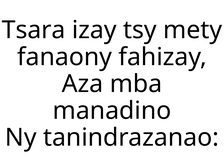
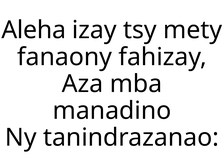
Tsara: Tsara -> Aleha (34, 30)
